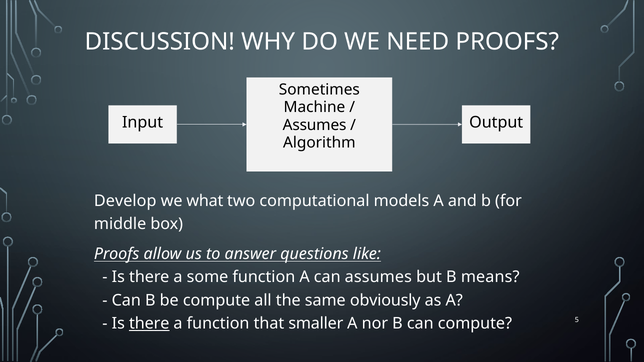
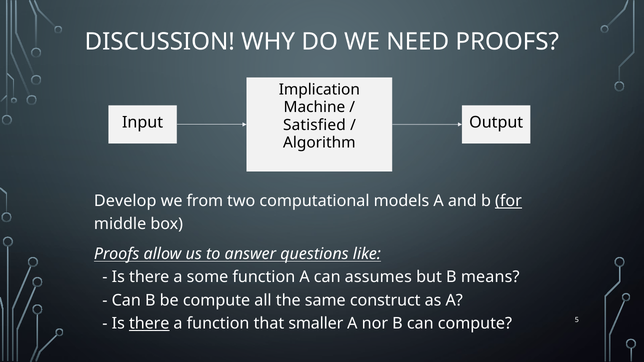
Sometimes: Sometimes -> Implication (319, 89)
Assumes: Assumes -> Satisfied (314, 125)
what: what -> from (205, 201)
for underline: none -> present (508, 201)
obviously: obviously -> construct (385, 300)
